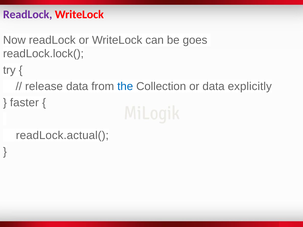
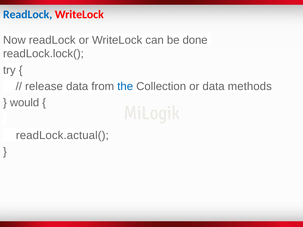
ReadLock colour: purple -> blue (28, 14)
goes: goes -> done (195, 40)
explicitly: explicitly -> methods (250, 86)
faster: faster -> would (25, 103)
